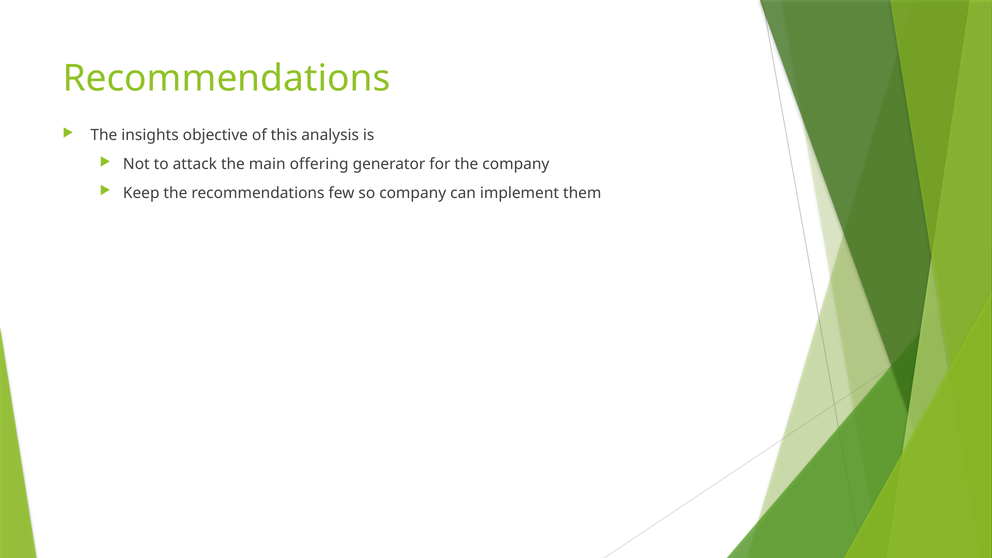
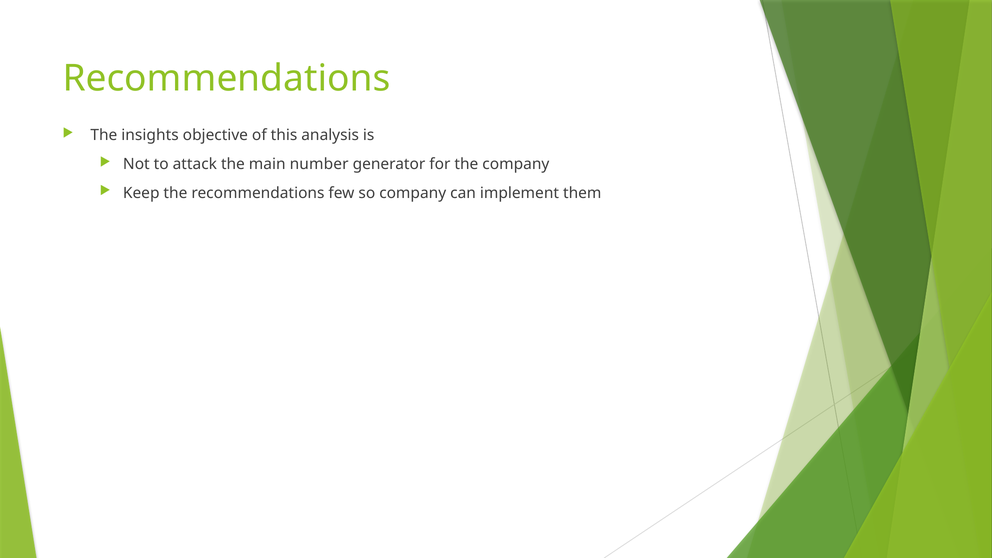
offering: offering -> number (319, 164)
